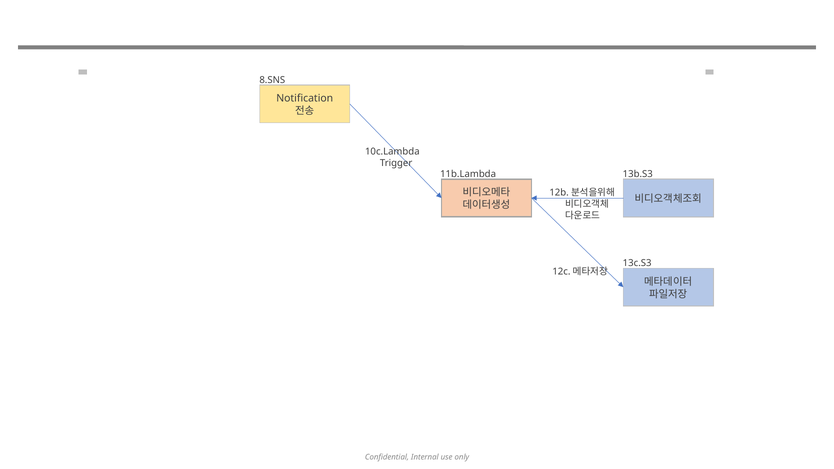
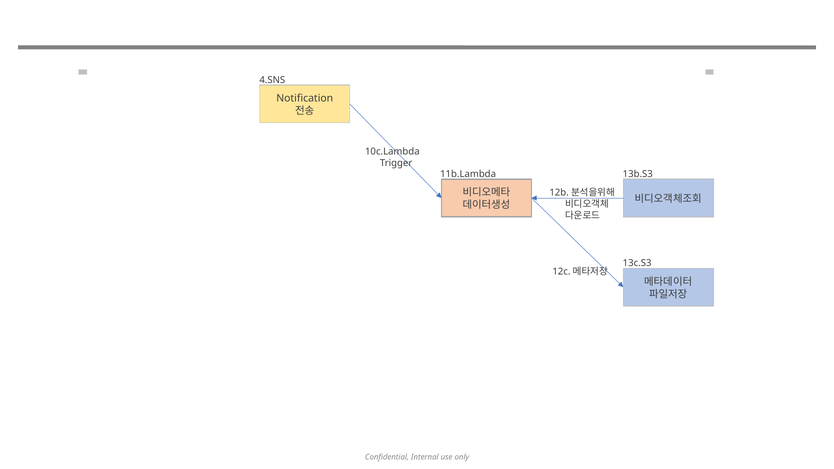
8.SNS: 8.SNS -> 4.SNS (272, 80)
